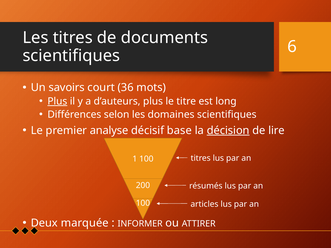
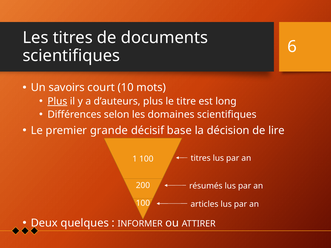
36: 36 -> 10 (126, 88)
analyse: analyse -> grande (109, 131)
décision underline: present -> none (228, 131)
marquée: marquée -> quelques (85, 223)
